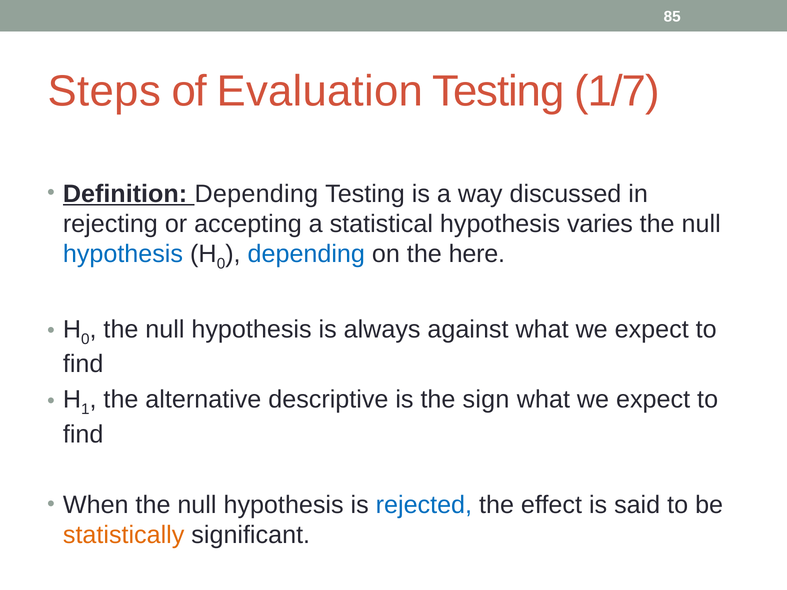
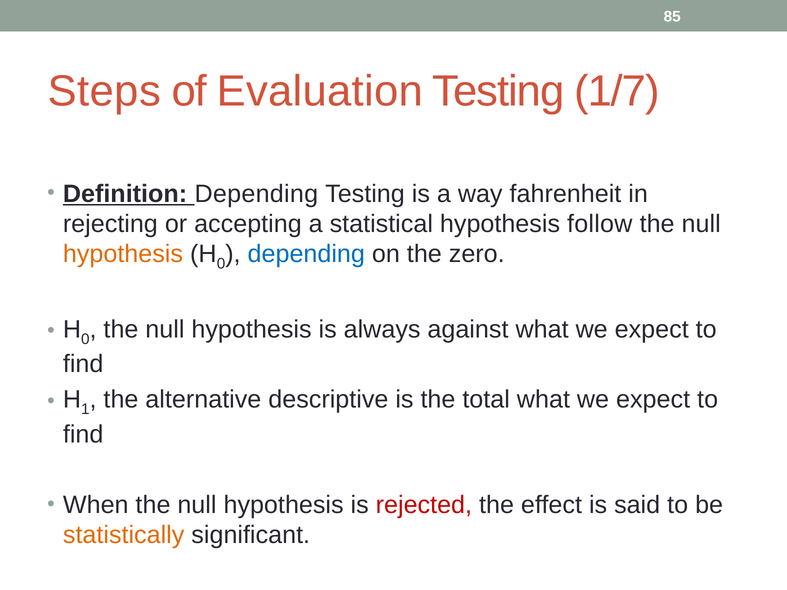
discussed: discussed -> fahrenheit (565, 194)
varies: varies -> follow (600, 224)
hypothesis colour: blue -> orange (123, 254)
here: here -> zero (477, 254)
sign: sign -> total (486, 400)
rejected colour: blue -> red (424, 505)
